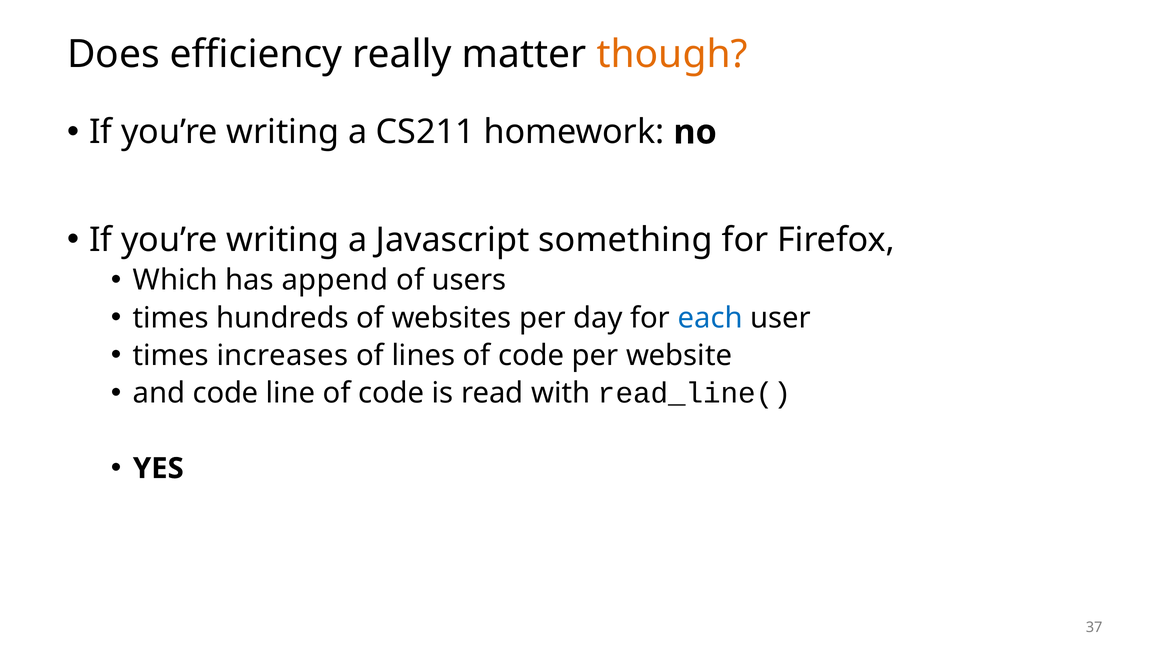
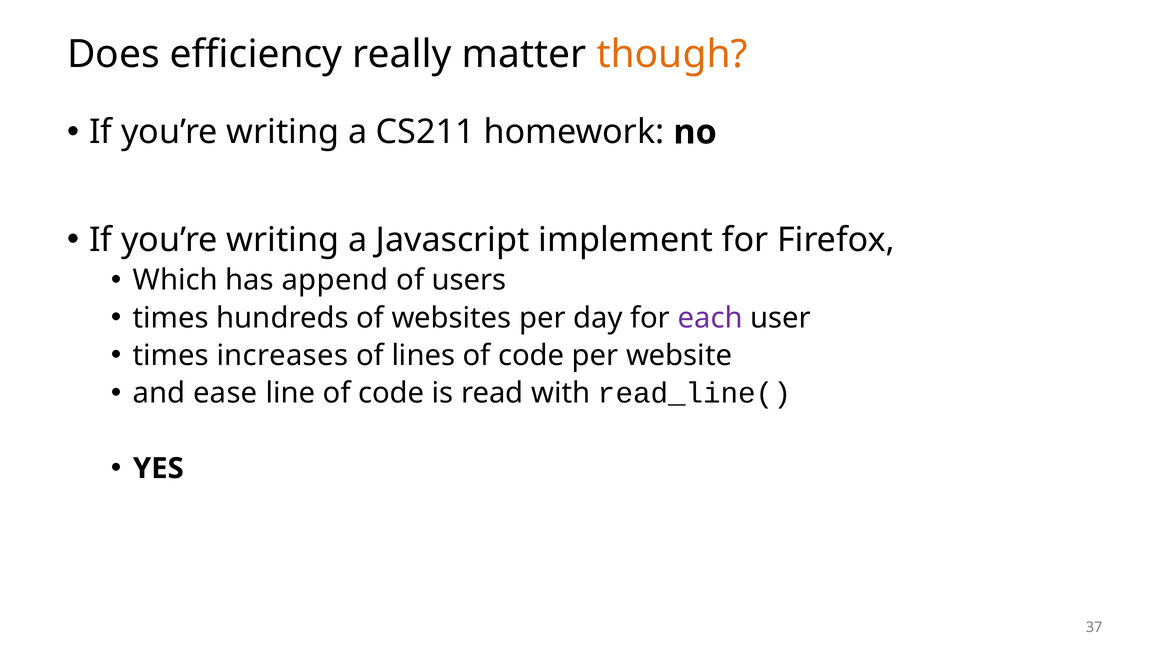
something: something -> implement (626, 240)
each colour: blue -> purple (710, 318)
and code: code -> ease (225, 393)
